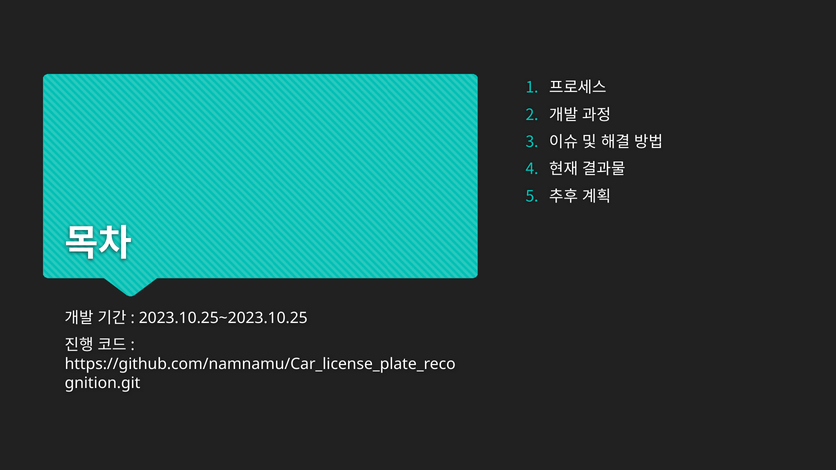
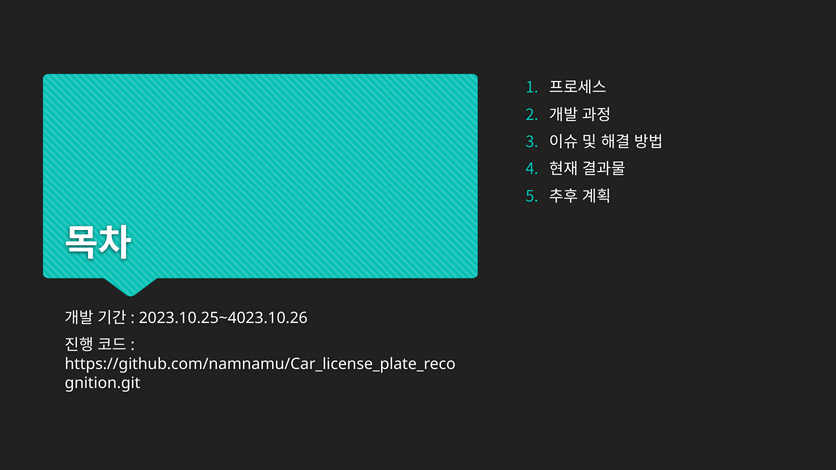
2023.10.25~2023.10.25: 2023.10.25~2023.10.25 -> 2023.10.25~4023.10.26 (223, 318)
